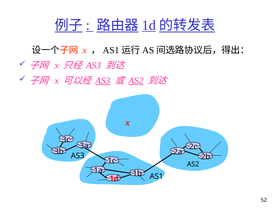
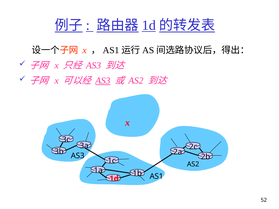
AS2 underline: present -> none (136, 81)
